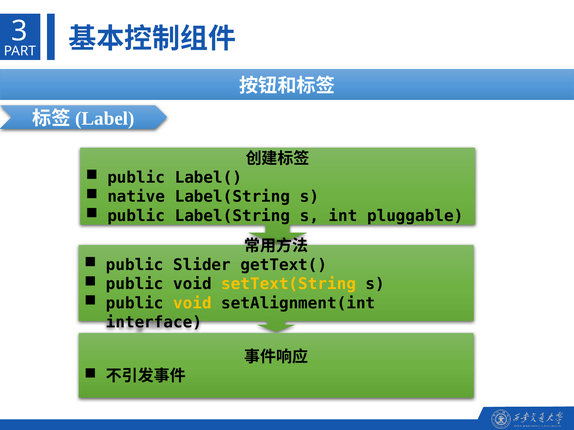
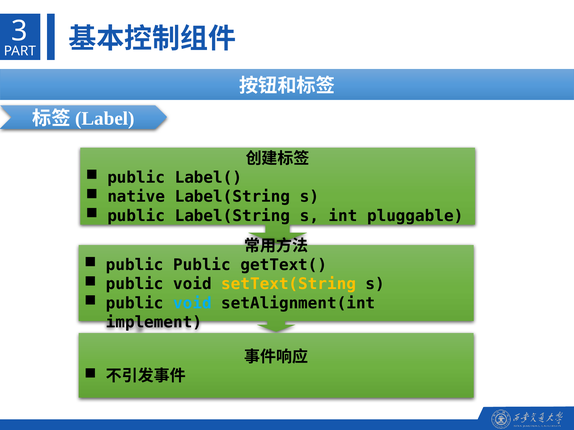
public Slider: Slider -> Public (202, 265)
void colour: yellow -> light blue (192, 304)
interface: interface -> implement (154, 323)
